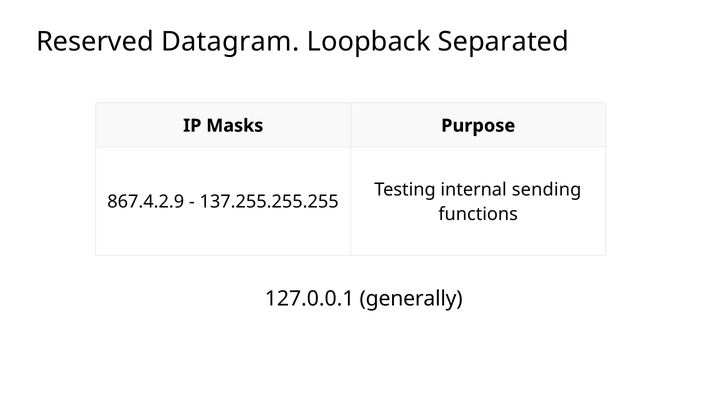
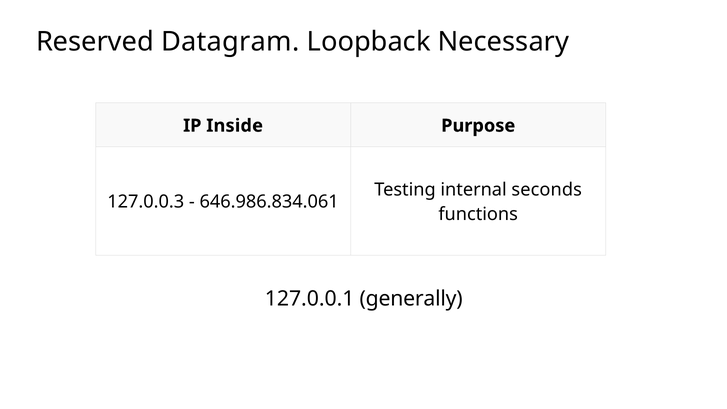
Separated: Separated -> Necessary (503, 42)
Masks: Masks -> Inside (235, 126)
sending: sending -> seconds (547, 189)
867.4.2.9: 867.4.2.9 -> 127.0.0.3 (146, 202)
137.255.255.255: 137.255.255.255 -> 646.986.834.061 (269, 202)
